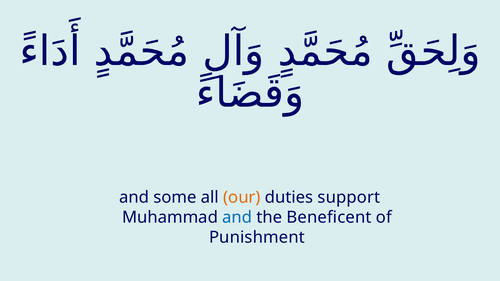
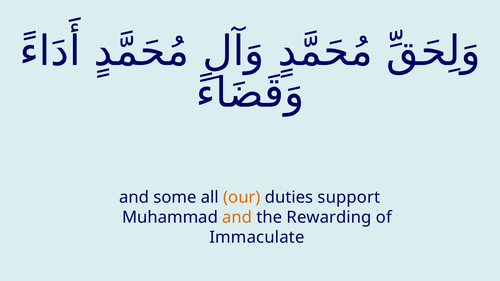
and colour: blue -> orange (237, 217)
Beneficent: Beneficent -> Rewarding (329, 217)
Punishment: Punishment -> Immaculate (257, 237)
